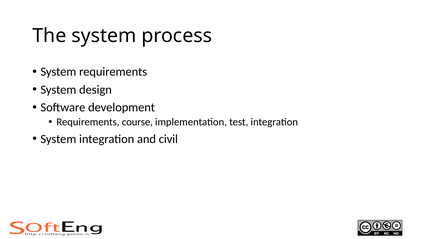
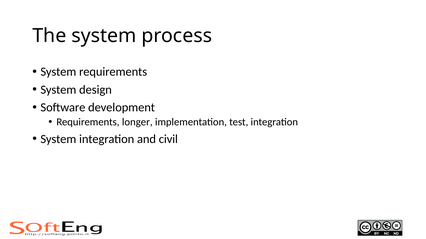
course: course -> longer (137, 122)
